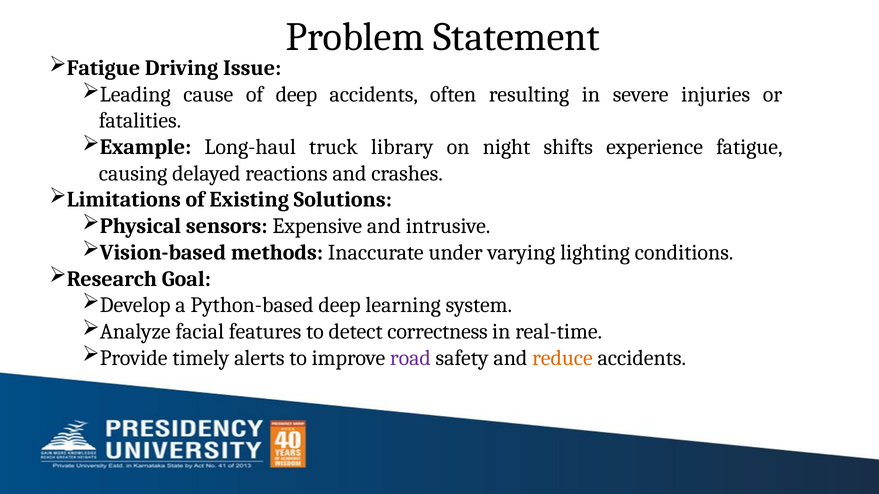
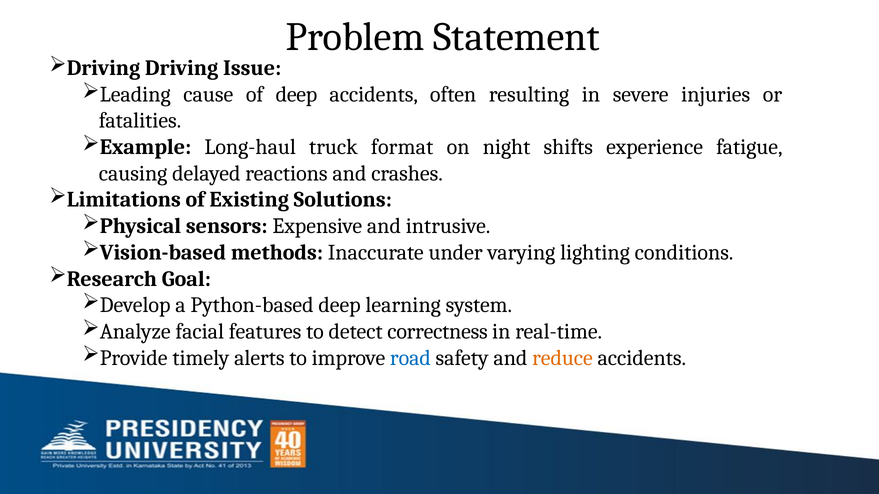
Fatigue: Fatigue -> Driving (104, 68)
library: library -> format (402, 147)
road colour: purple -> blue (410, 358)
